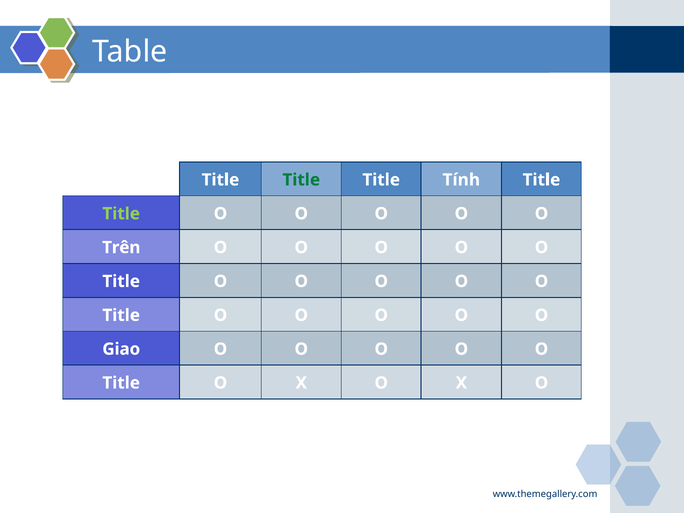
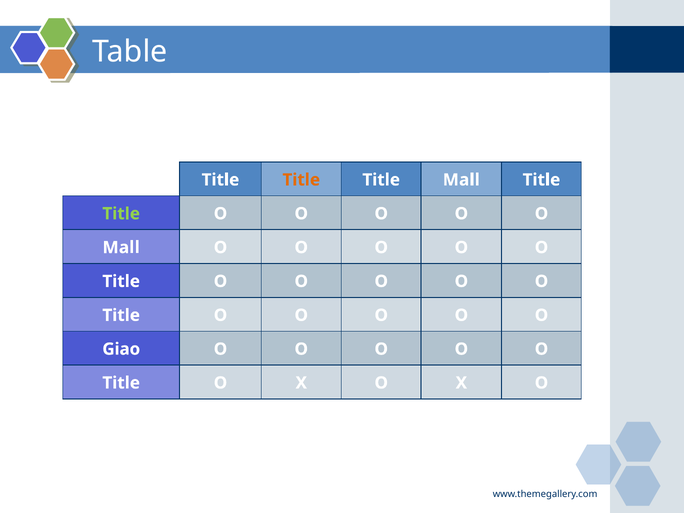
Title colour: green -> orange (301, 180)
Title Tính: Tính -> Mall (461, 180)
Trên: Trên -> Mall (121, 247)
